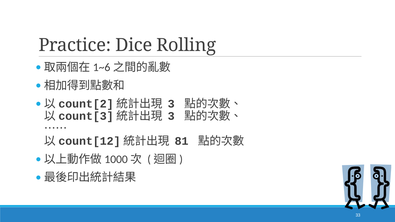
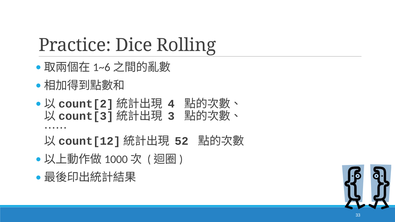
3: 3 -> 4 (171, 104)
81: 81 -> 52 (182, 141)
